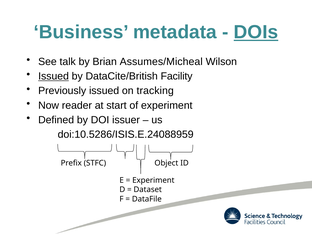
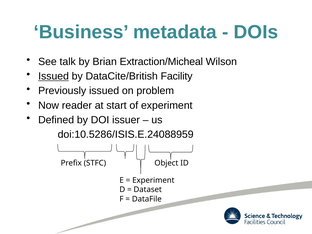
DOIs underline: present -> none (256, 32)
Assumes/Micheal: Assumes/Micheal -> Extraction/Micheal (161, 62)
tracking: tracking -> problem (155, 91)
